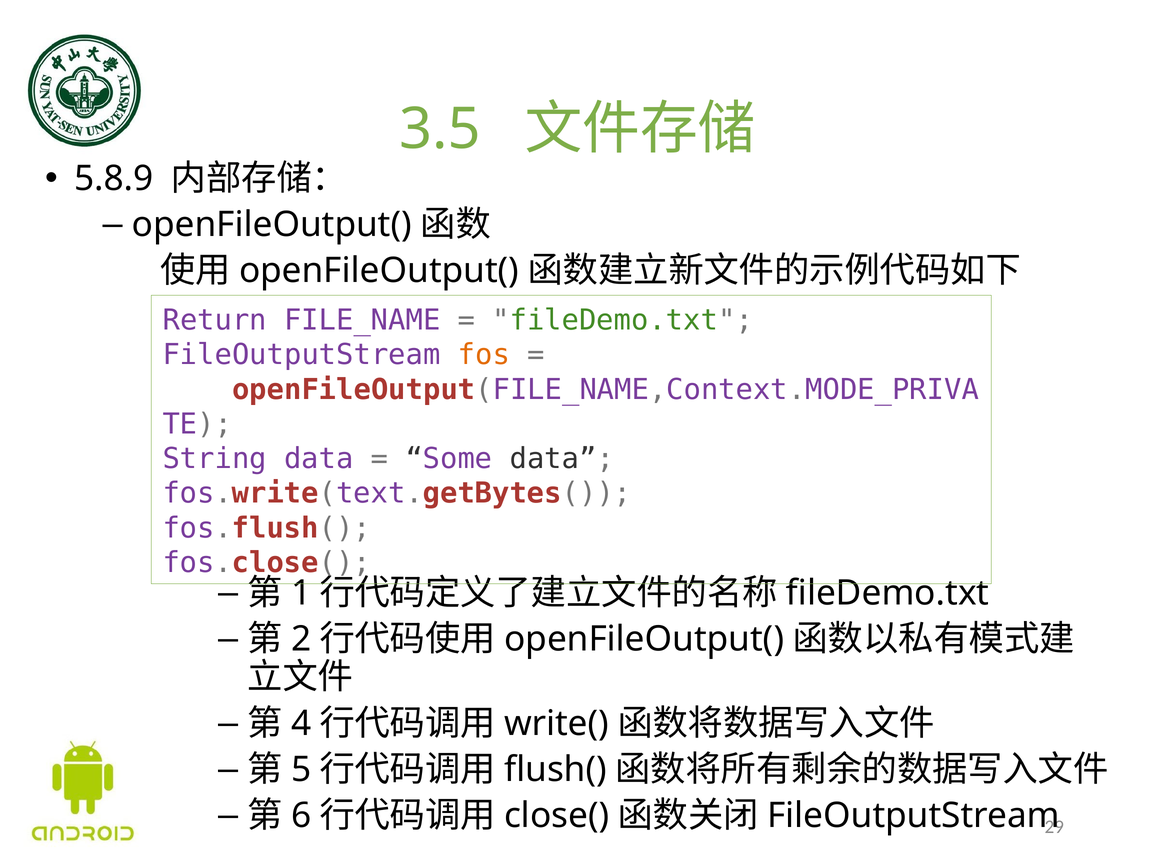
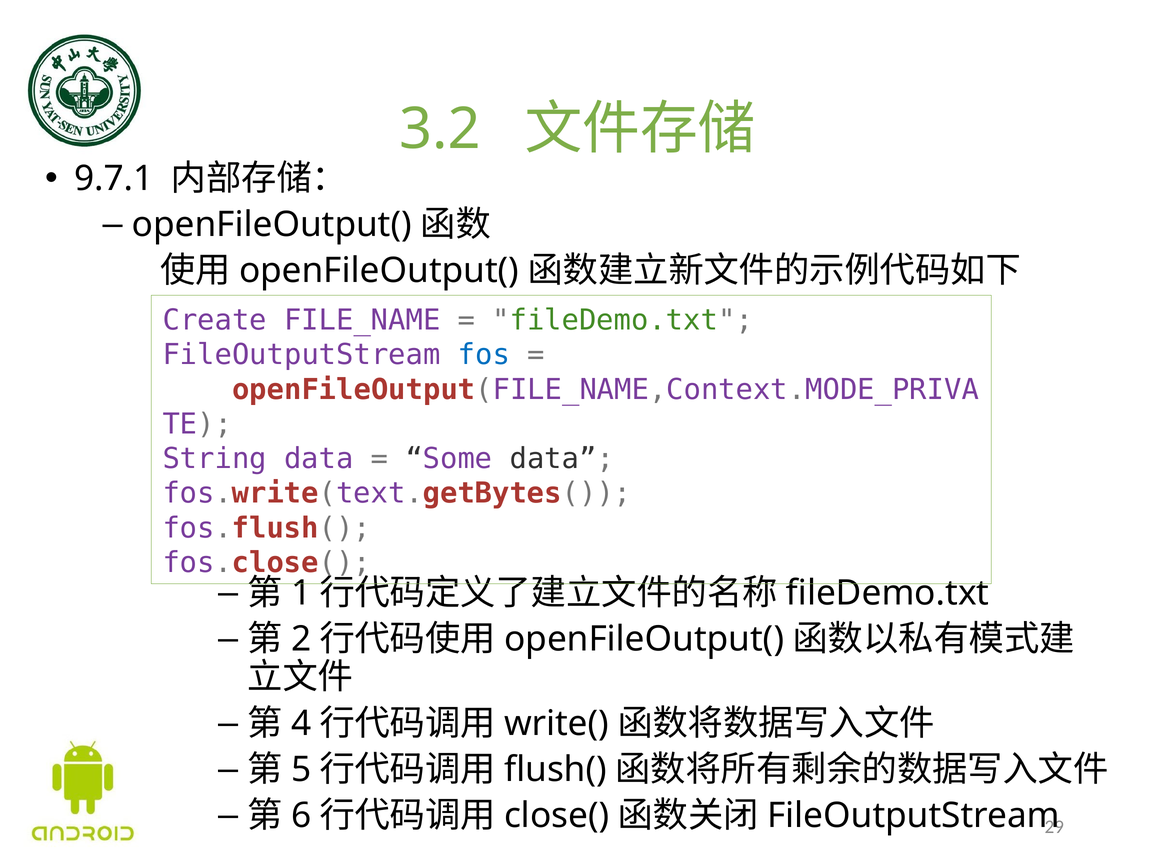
3.5: 3.5 -> 3.2 (440, 129)
5.8.9: 5.8.9 -> 9.7.1 (114, 179)
Return: Return -> Create (215, 320)
fos colour: orange -> blue (484, 355)
